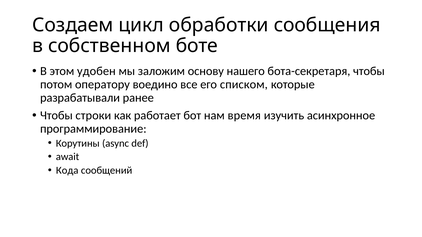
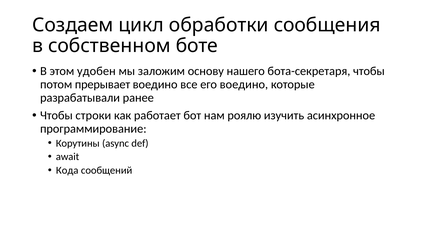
оператору: оператору -> прерывает (103, 85)
его списком: списком -> воедино (244, 85)
время: время -> роялю (244, 116)
